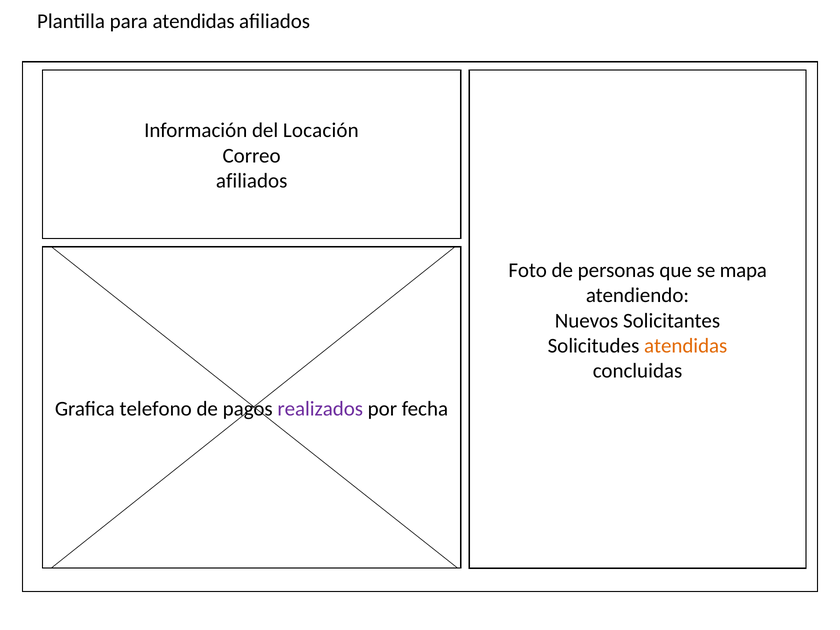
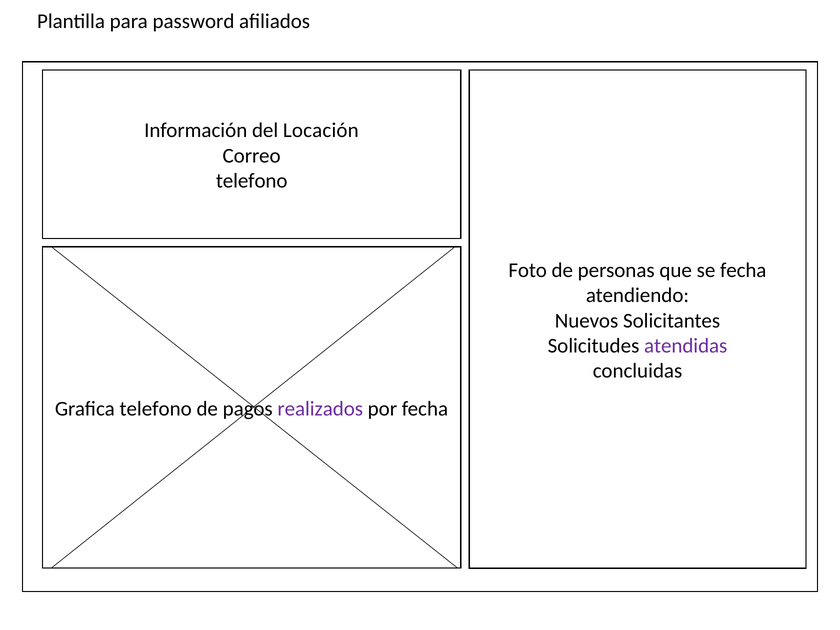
para atendidas: atendidas -> password (193, 22)
afiliados: afiliados -> telefono (252, 181)
se mapa: mapa -> fecha (743, 270)
atendidas colour: orange -> purple (686, 346)
